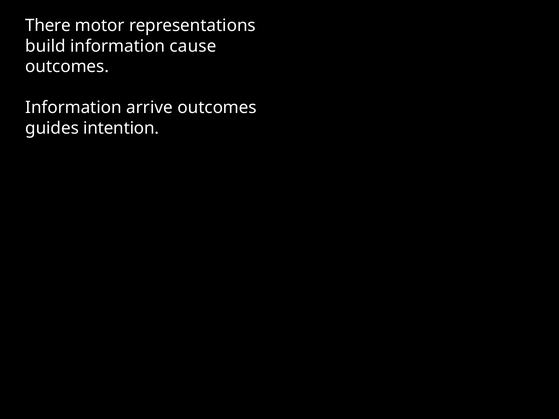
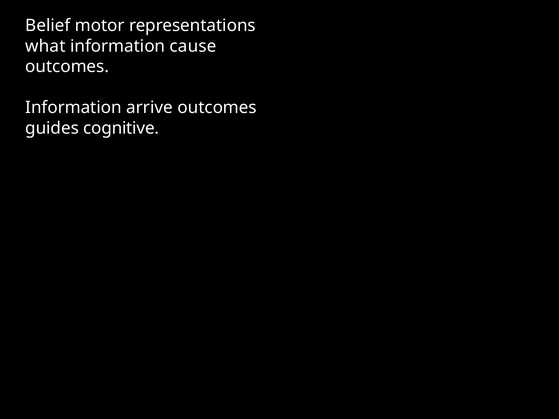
There: There -> Belief (48, 26)
build: build -> what (45, 46)
intention: intention -> cognitive (121, 128)
